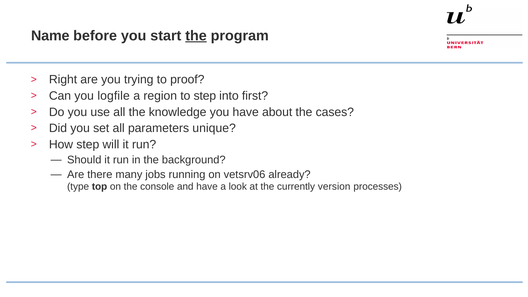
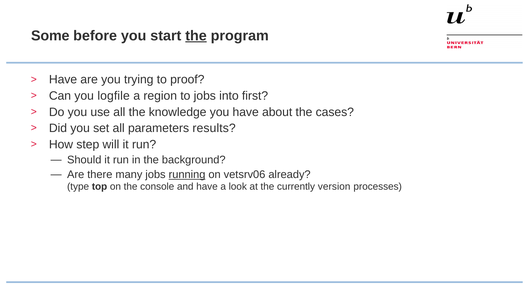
Name: Name -> Some (50, 36)
Right: Right -> Have (63, 80)
to step: step -> jobs (205, 96)
unique: unique -> results (214, 128)
running underline: none -> present (187, 175)
